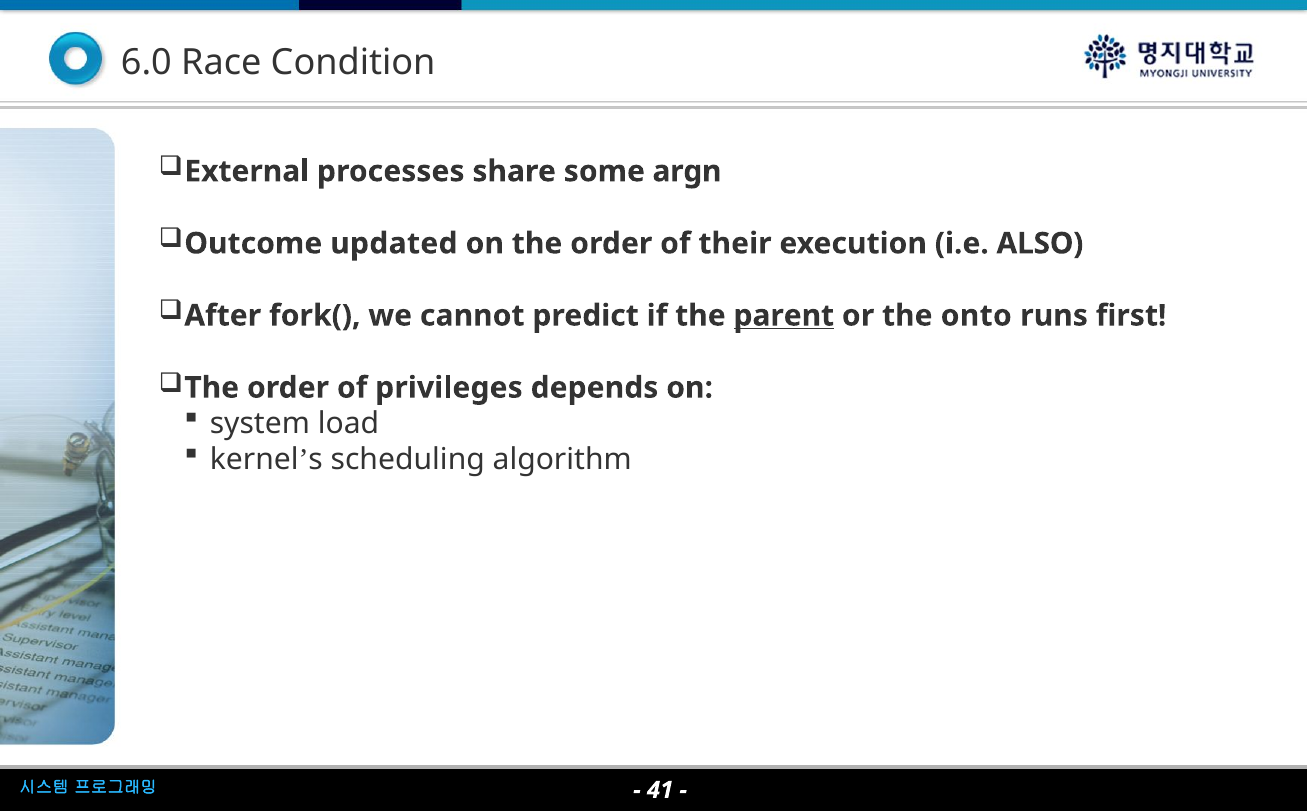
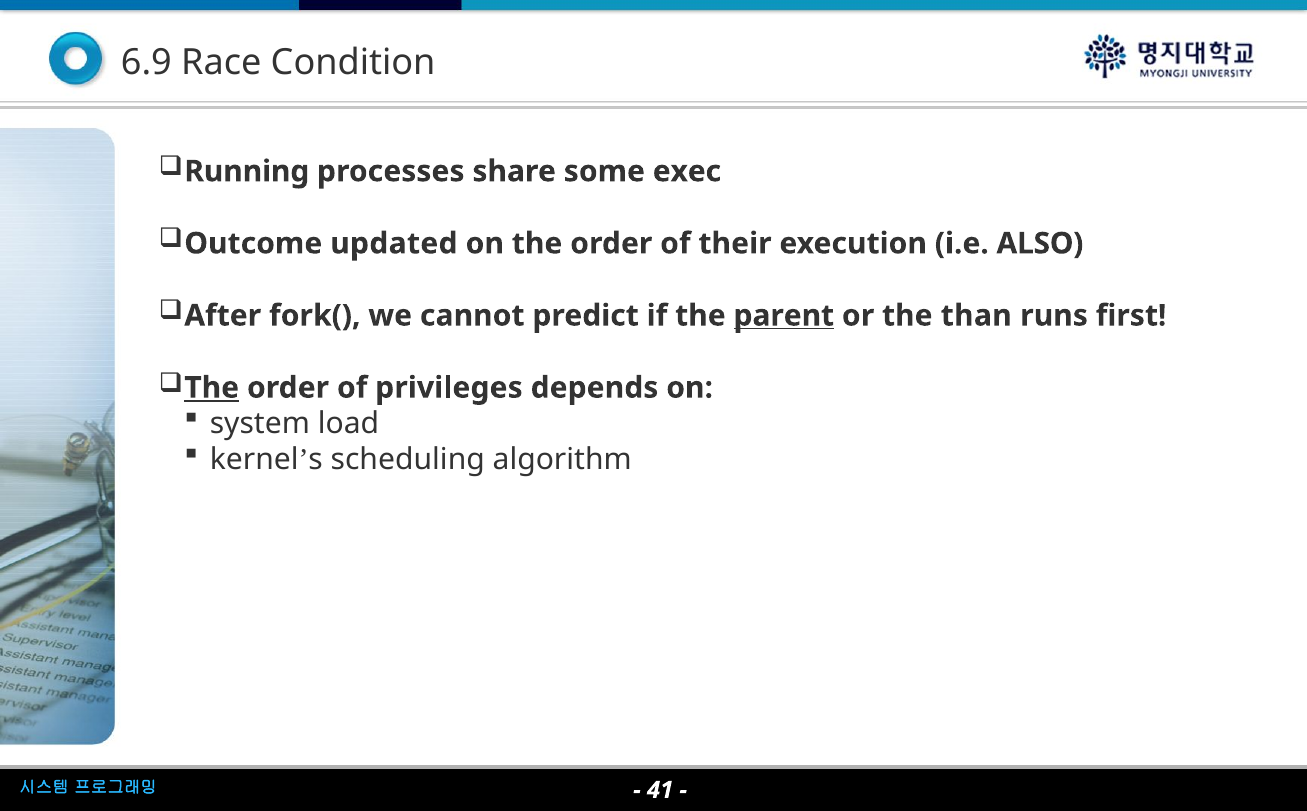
6.0: 6.0 -> 6.9 (146, 63)
External: External -> Running (247, 171)
argn: argn -> exec (687, 171)
onto: onto -> than (976, 316)
The underline: none -> present (212, 388)
